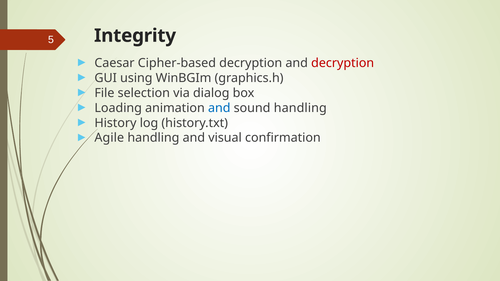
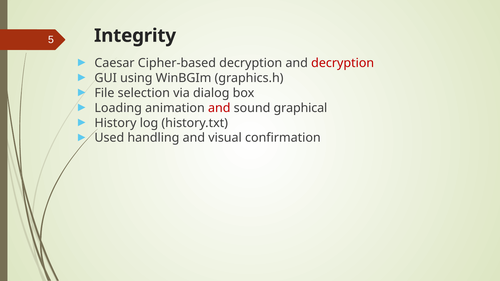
and colour: blue -> red (219, 108)
sound handling: handling -> graphical (300, 108)
Agile: Agile -> Used (109, 138)
